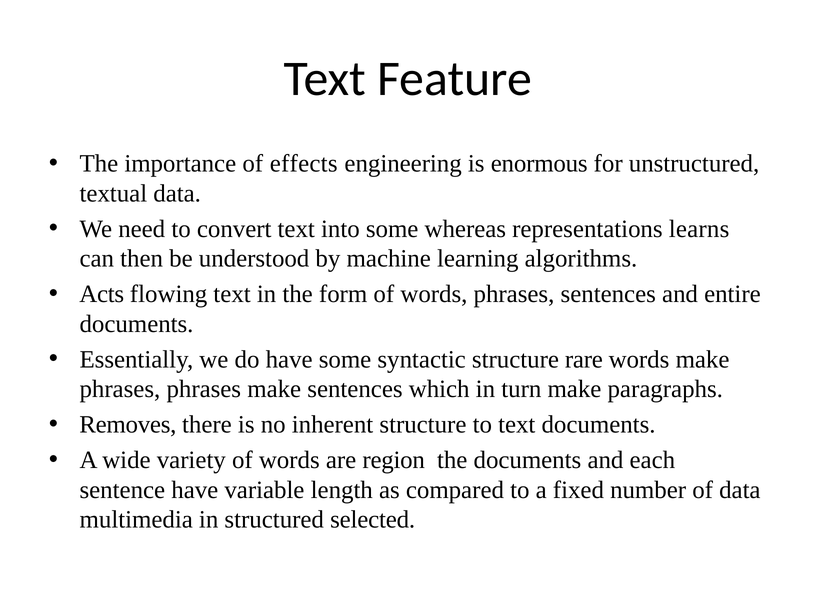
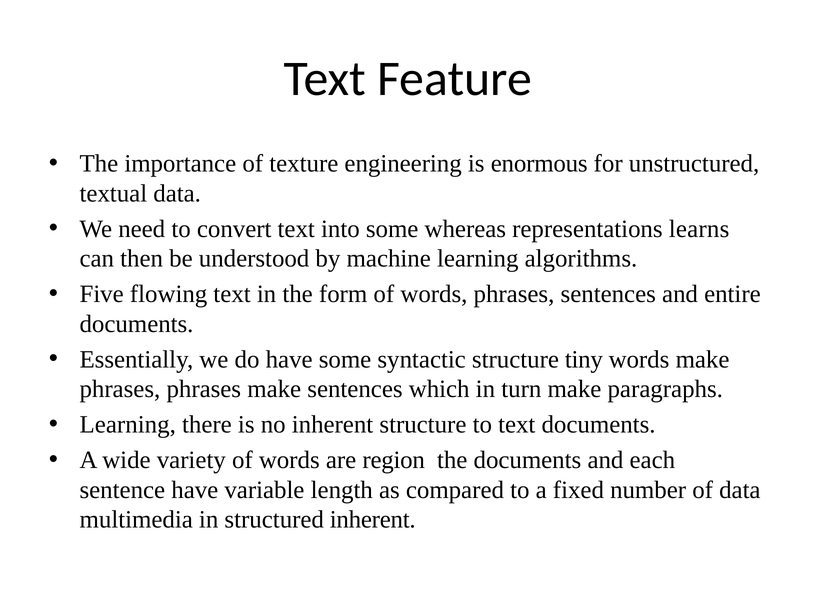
effects: effects -> texture (304, 164)
Acts: Acts -> Five (102, 294)
rare: rare -> tiny (584, 359)
Removes: Removes -> Learning (128, 425)
structured selected: selected -> inherent (373, 520)
